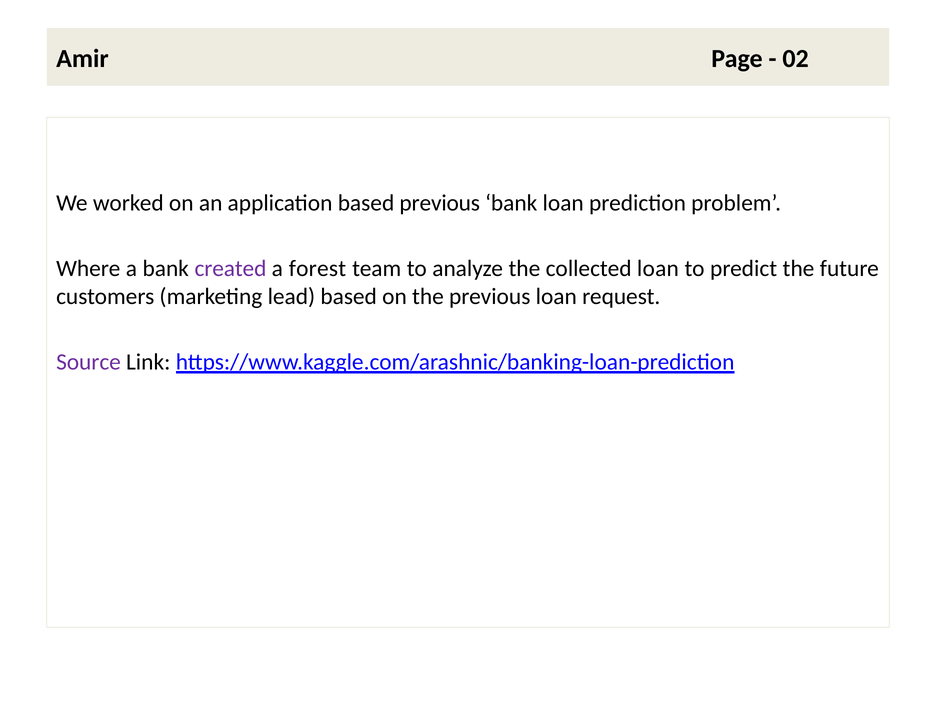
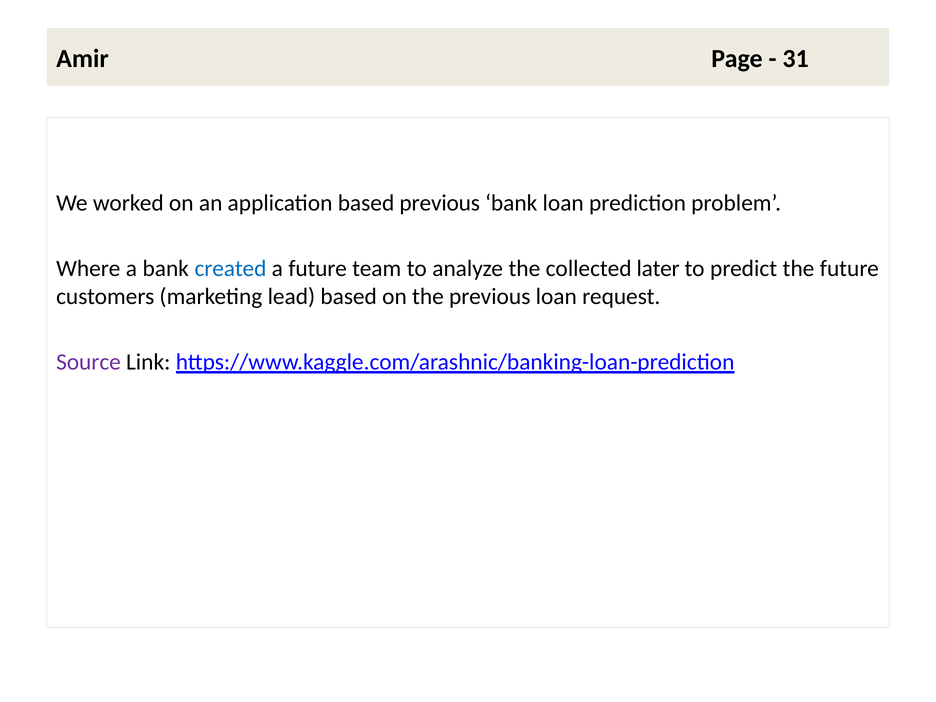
02: 02 -> 31 (796, 59)
created colour: purple -> blue (230, 268)
a forest: forest -> future (318, 268)
collected loan: loan -> later (658, 268)
